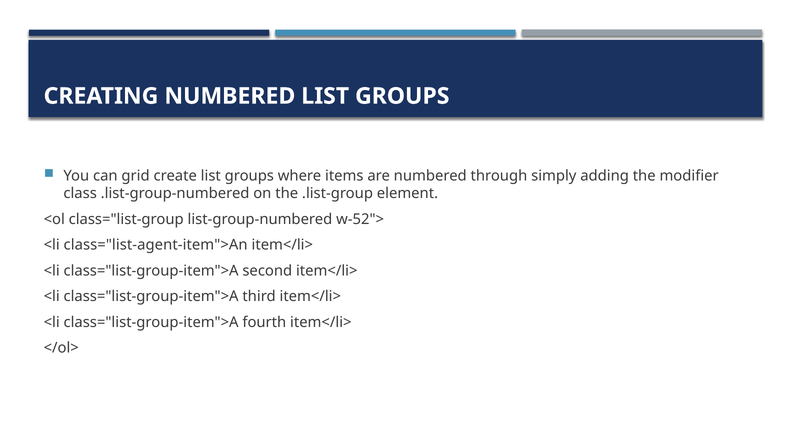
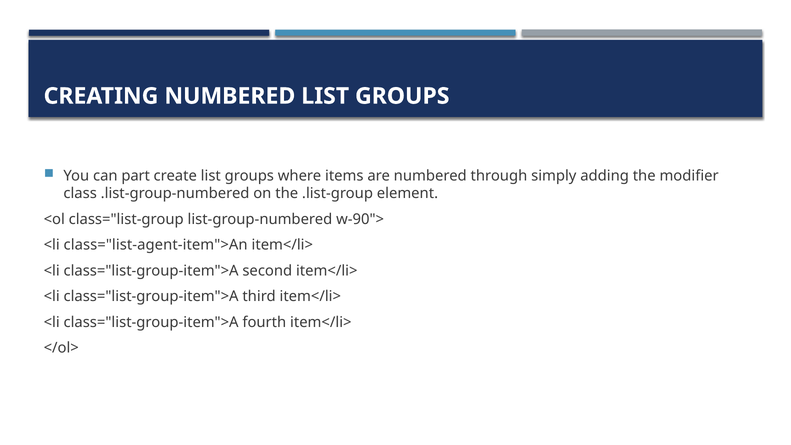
grid: grid -> part (136, 176)
w-52">: w-52"> -> w-90"> (360, 219)
